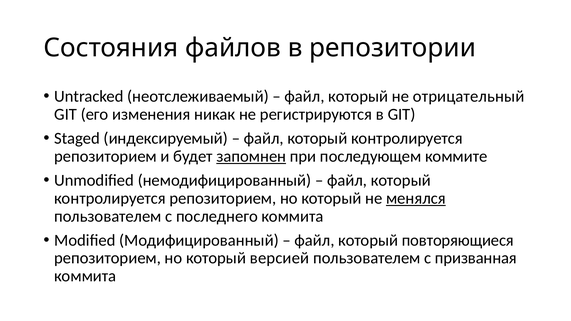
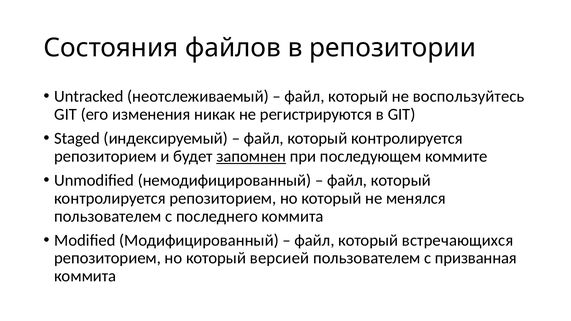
отрицательный: отрицательный -> воспользуйтесь (469, 97)
менялся underline: present -> none (416, 198)
повторяющиеся: повторяющиеся -> встречающихся (458, 240)
